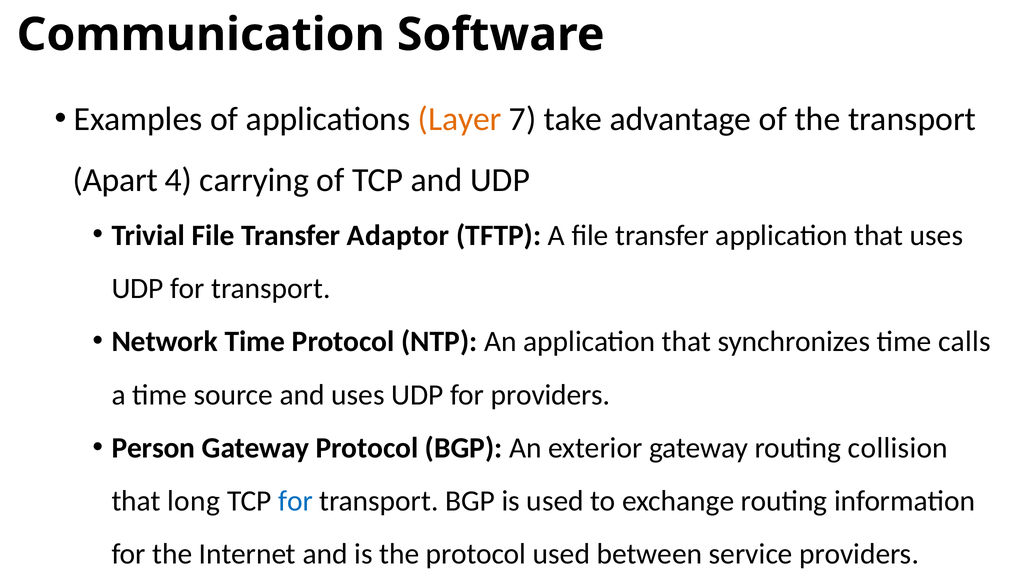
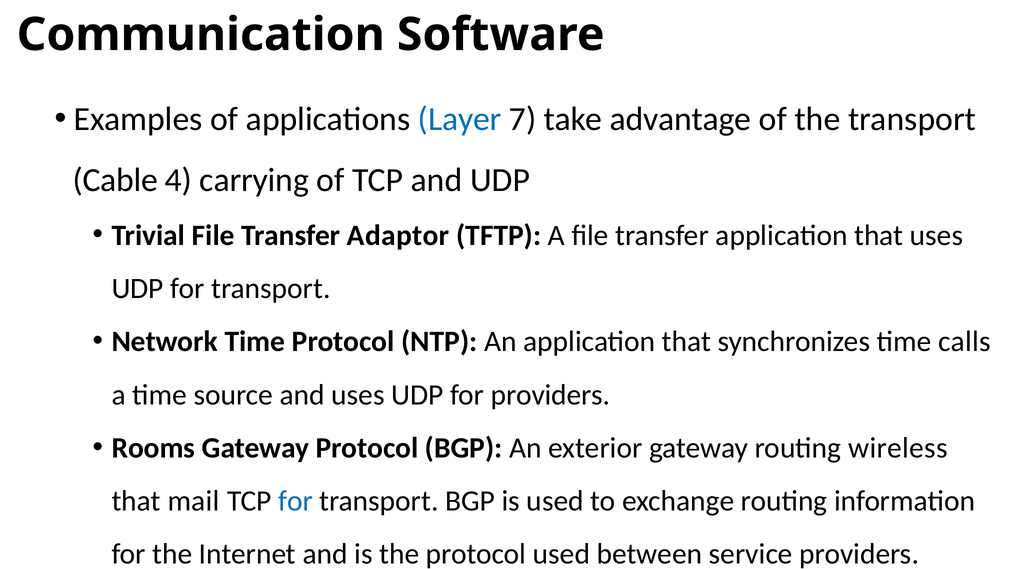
Layer colour: orange -> blue (460, 119)
Apart: Apart -> Cable (115, 180)
Person: Person -> Rooms (153, 448)
collision: collision -> wireless (898, 448)
long: long -> mail (194, 501)
